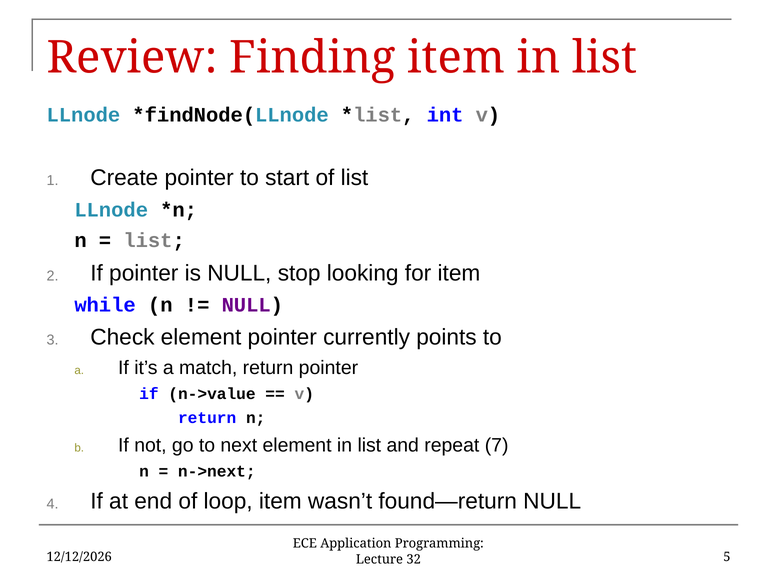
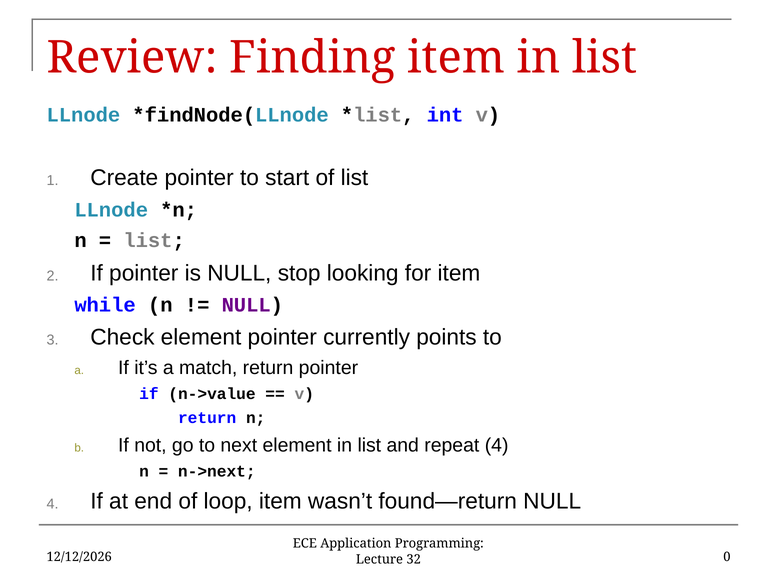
repeat 7: 7 -> 4 (497, 445)
5: 5 -> 0 (727, 557)
